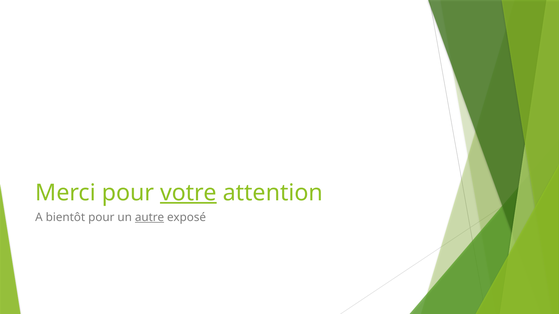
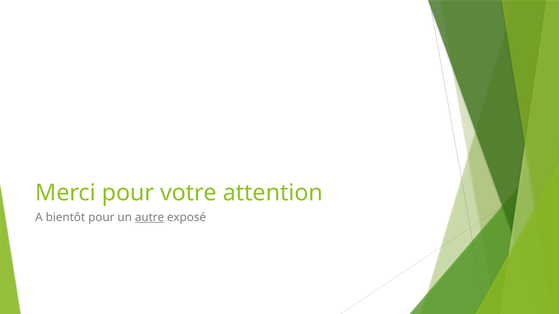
votre underline: present -> none (188, 193)
